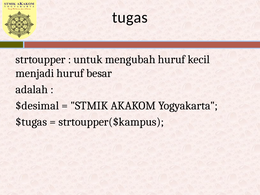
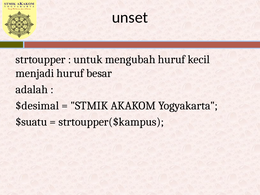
tugas: tugas -> unset (130, 17)
$tugas: $tugas -> $suatu (31, 122)
